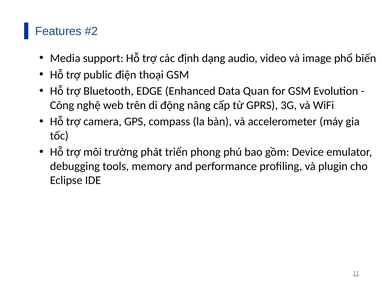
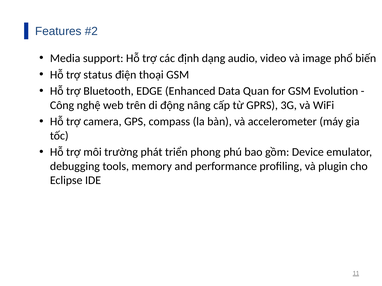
public: public -> status (98, 75)
